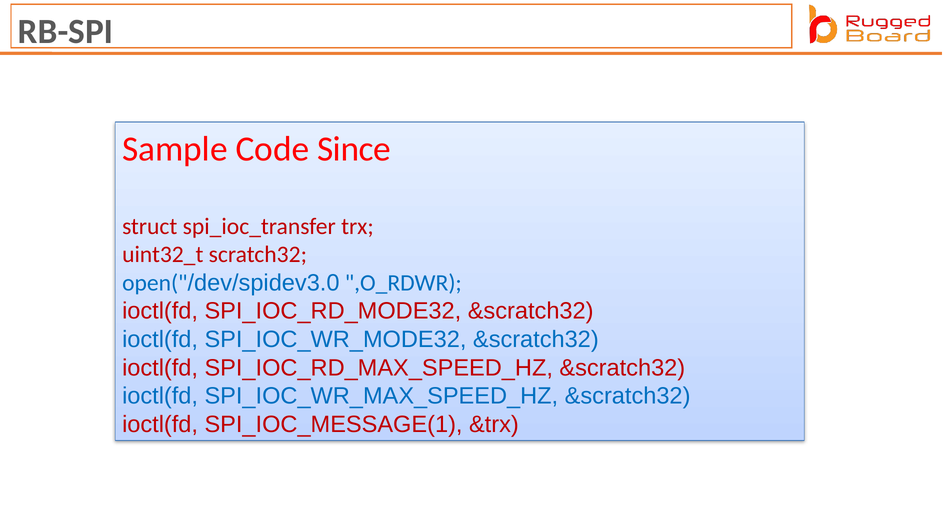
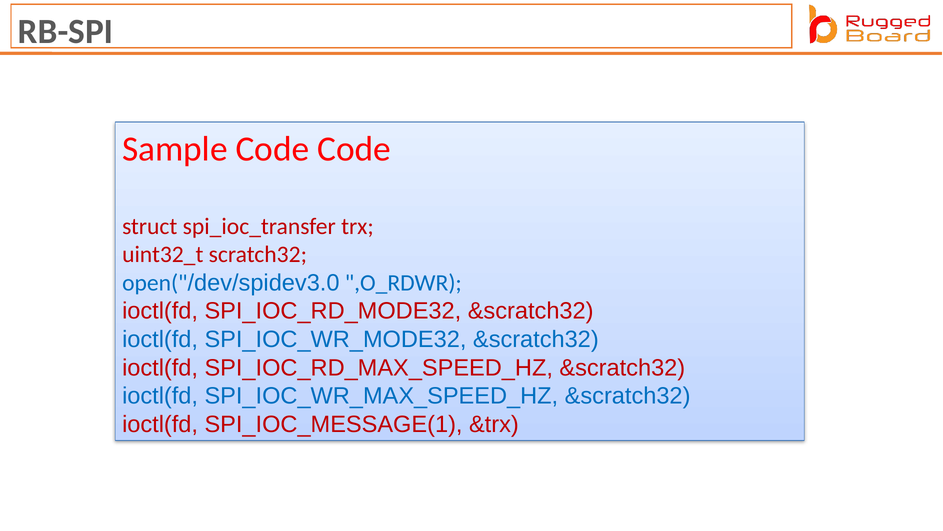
Code Since: Since -> Code (354, 149)
